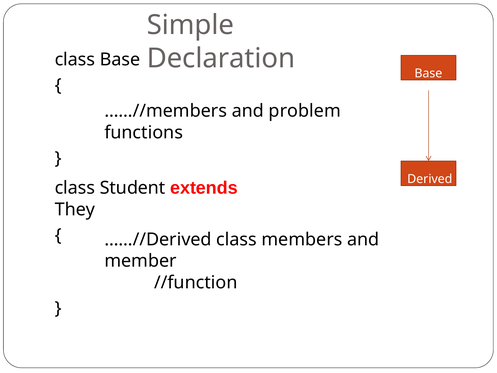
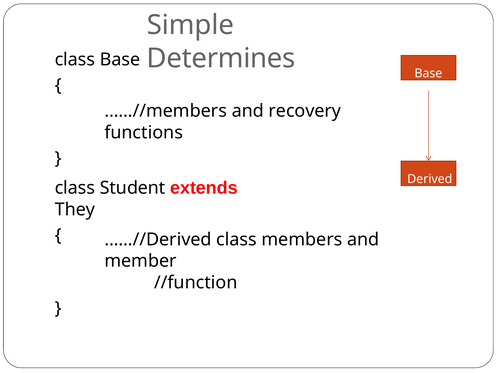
Declaration: Declaration -> Determines (221, 58)
problem: problem -> recovery (305, 111)
